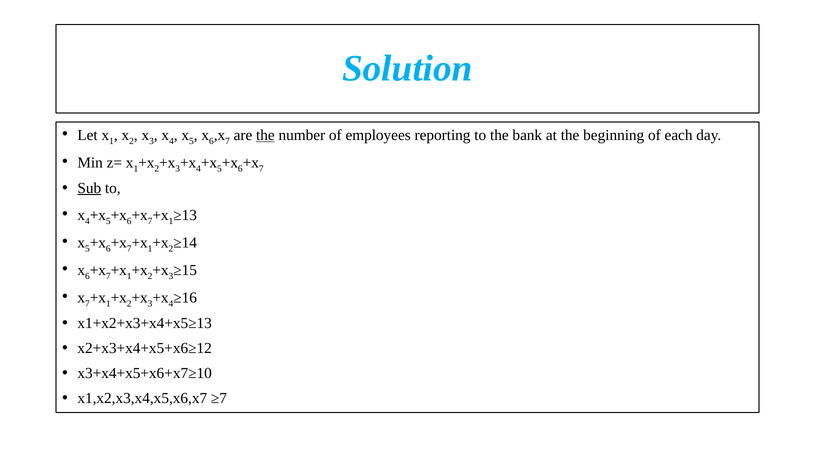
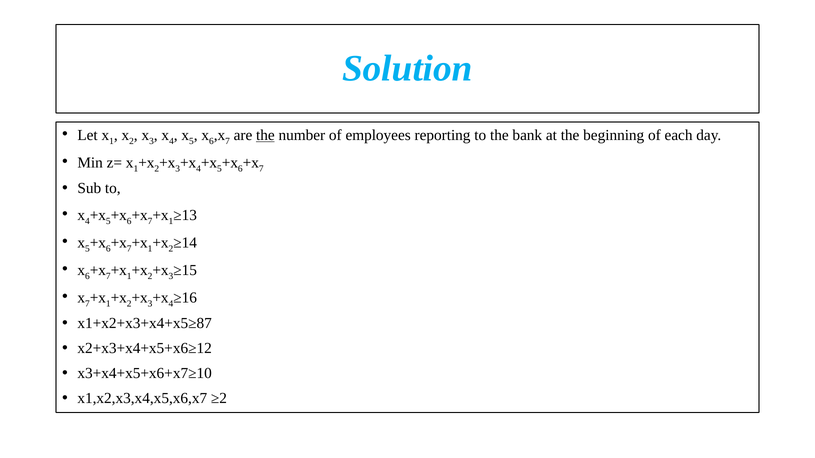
Sub underline: present -> none (89, 188)
x1+x2+x3+x4+x5≥13: x1+x2+x3+x4+x5≥13 -> x1+x2+x3+x4+x5≥87 (145, 323)
≥7: ≥7 -> ≥2 (219, 398)
